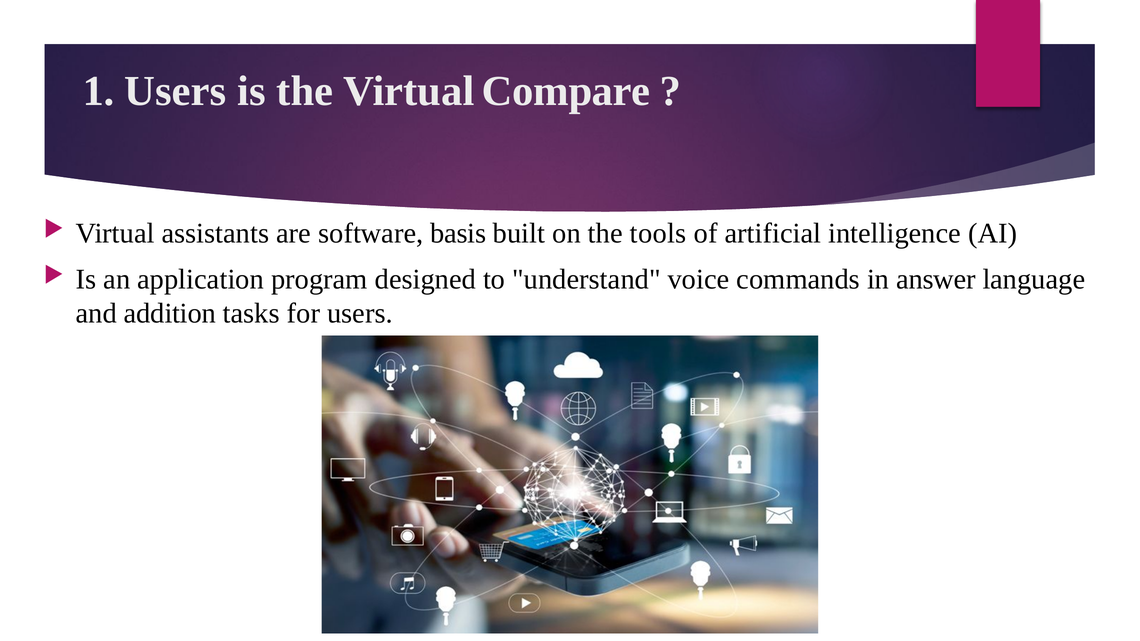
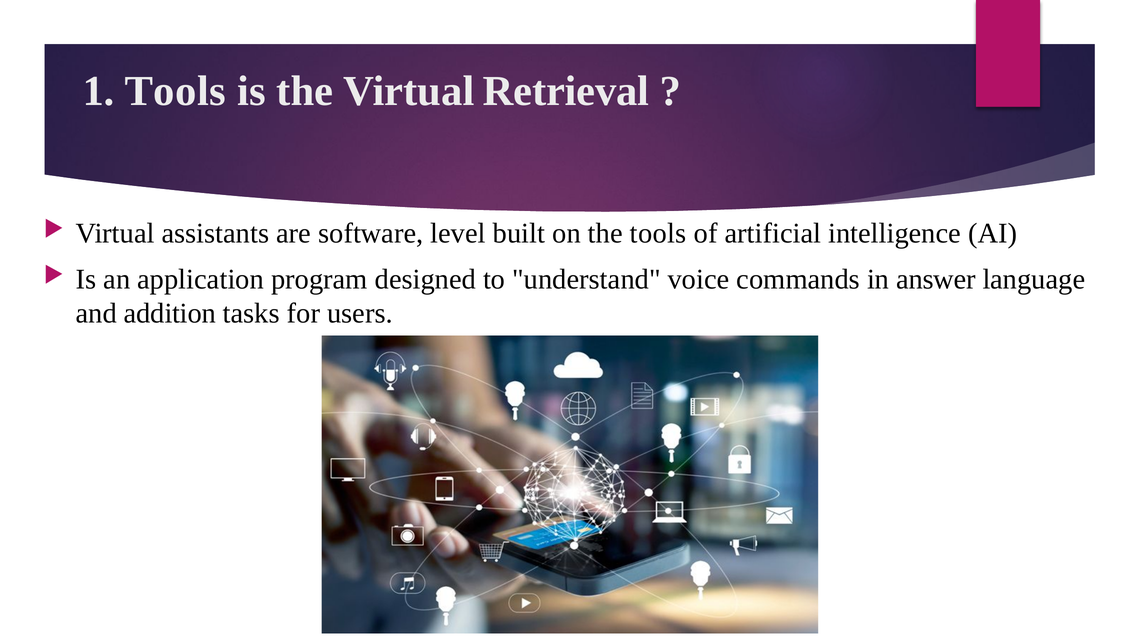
1 Users: Users -> Tools (175, 91)
Compare: Compare -> Retrieval (566, 91)
basis: basis -> level (458, 233)
